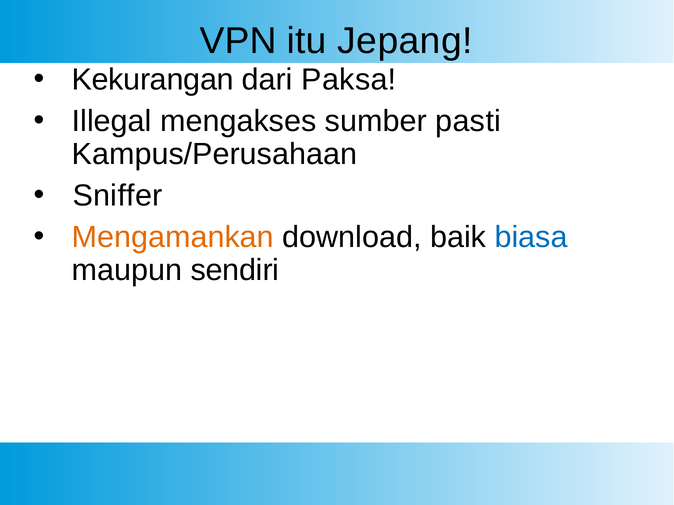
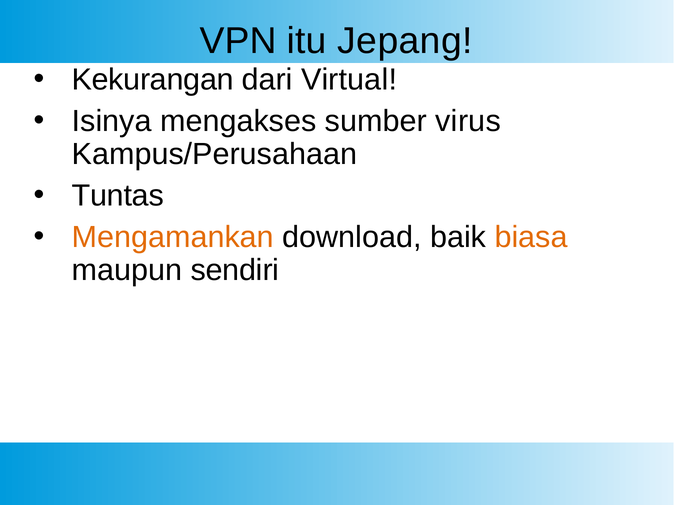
Paksa: Paksa -> Virtual (349, 80)
Illegal: Illegal -> Isinya (112, 121)
pasti: pasti -> virus (468, 121)
Sniffer: Sniffer -> Tuntas (118, 196)
biasa colour: blue -> orange (531, 237)
